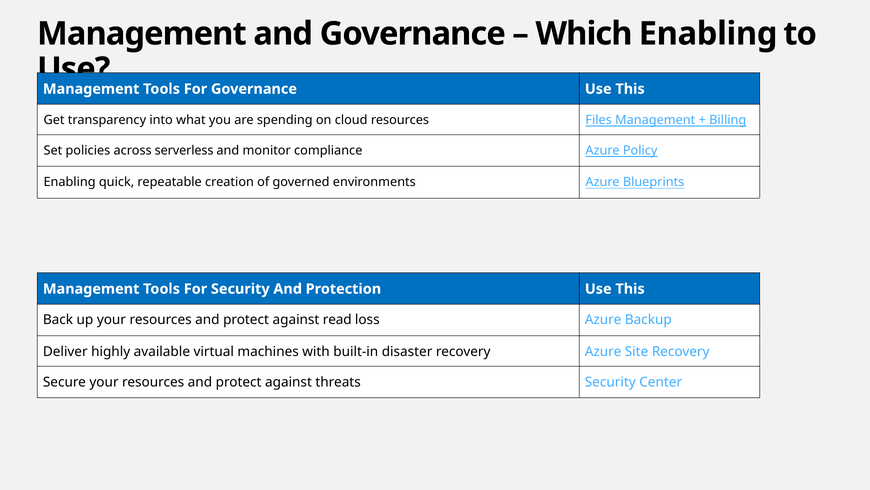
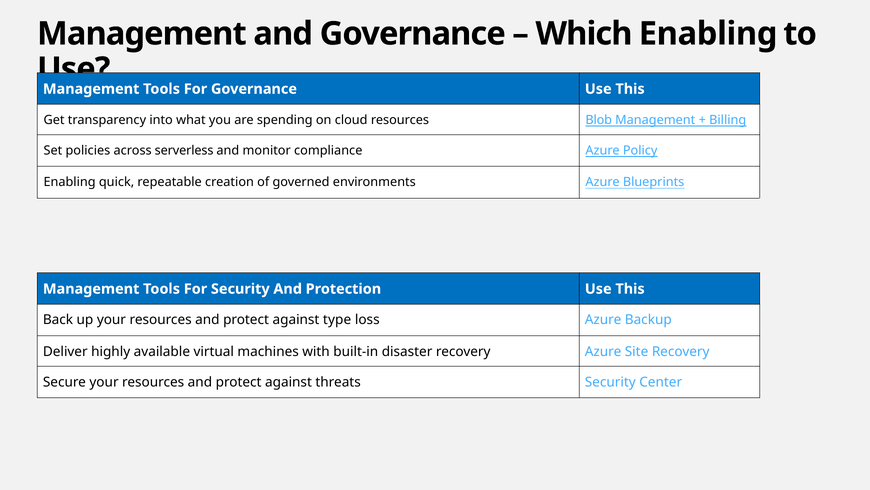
Files: Files -> Blob (599, 120)
read: read -> type (337, 319)
